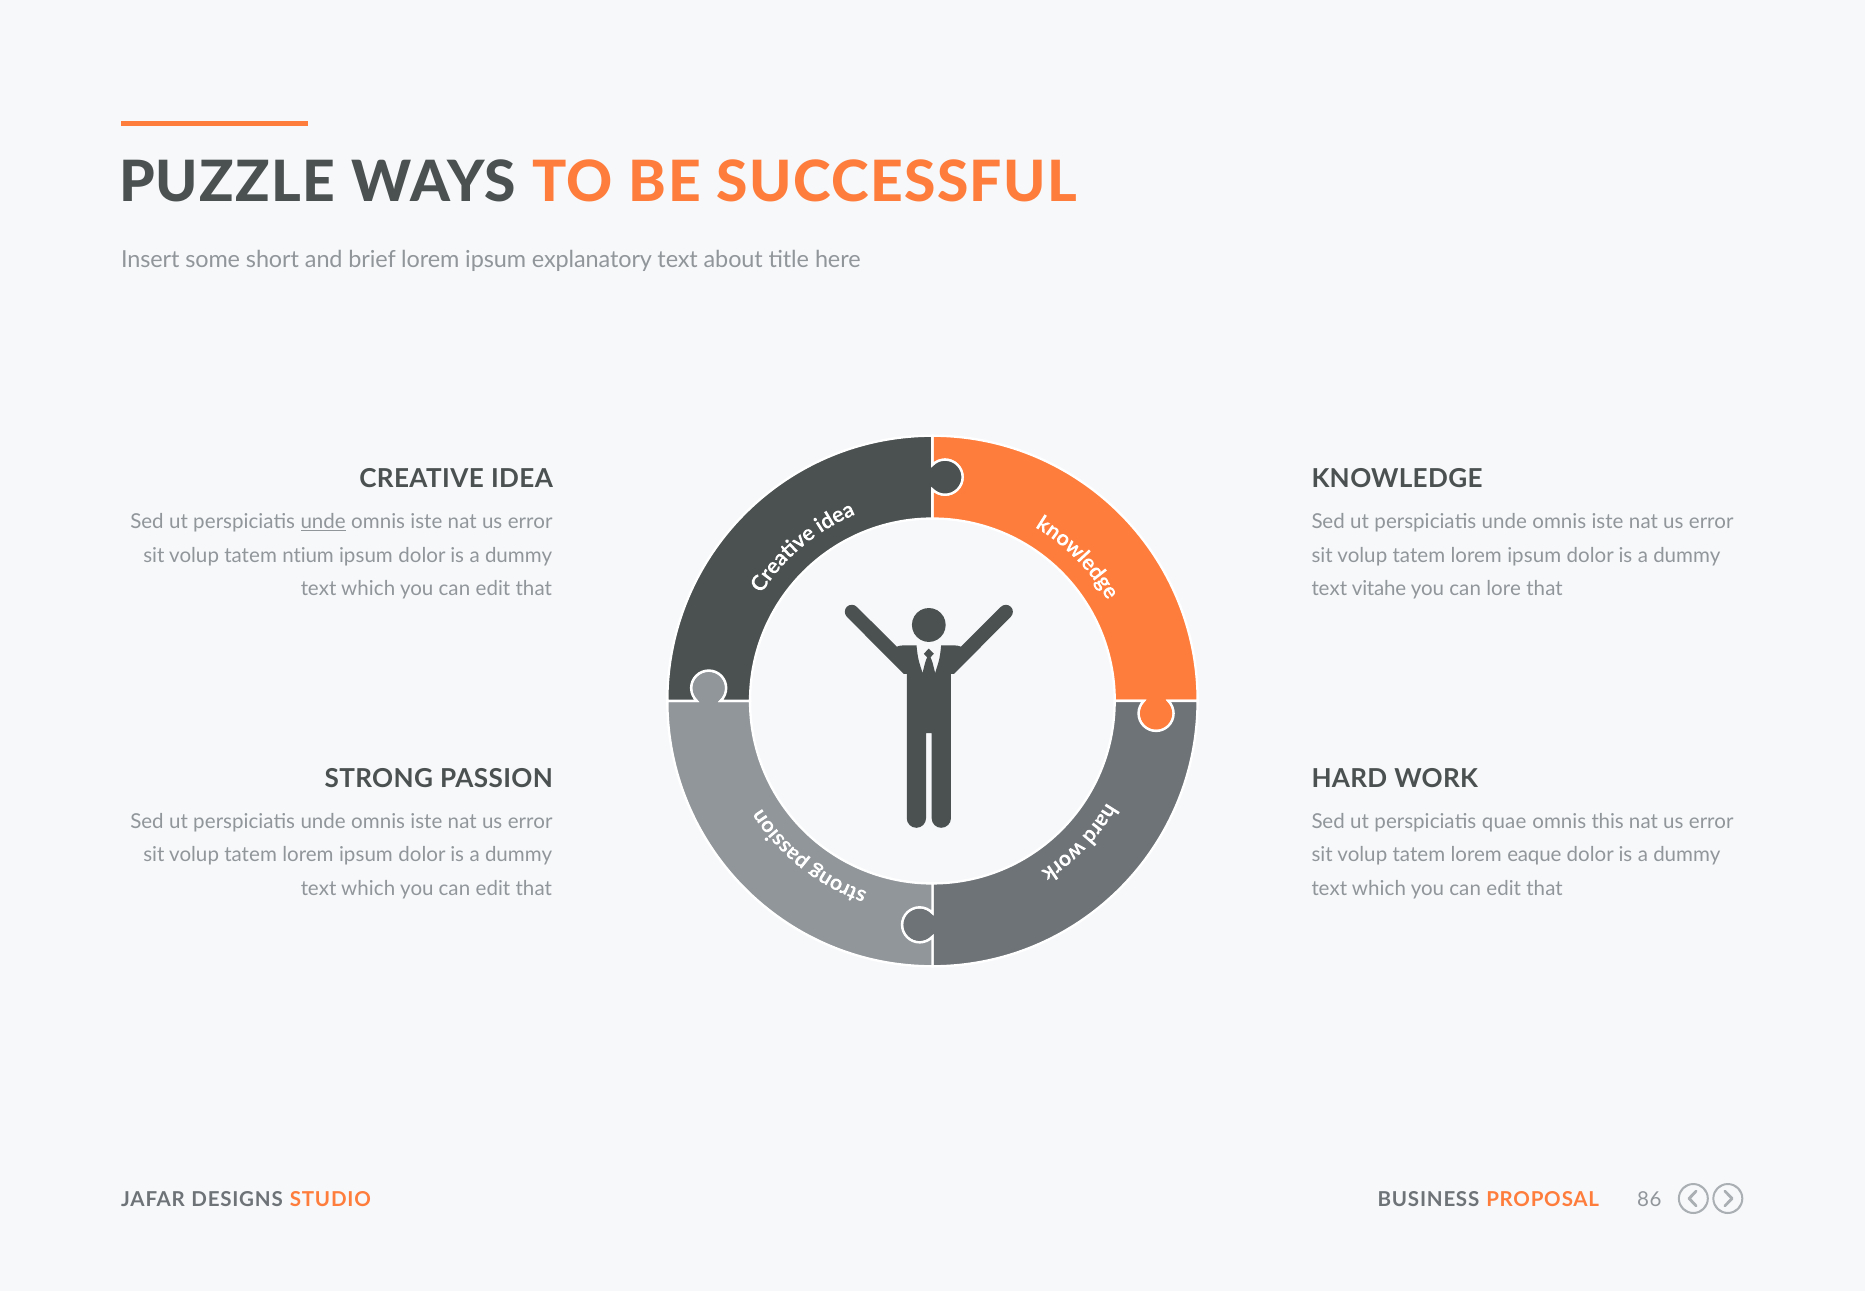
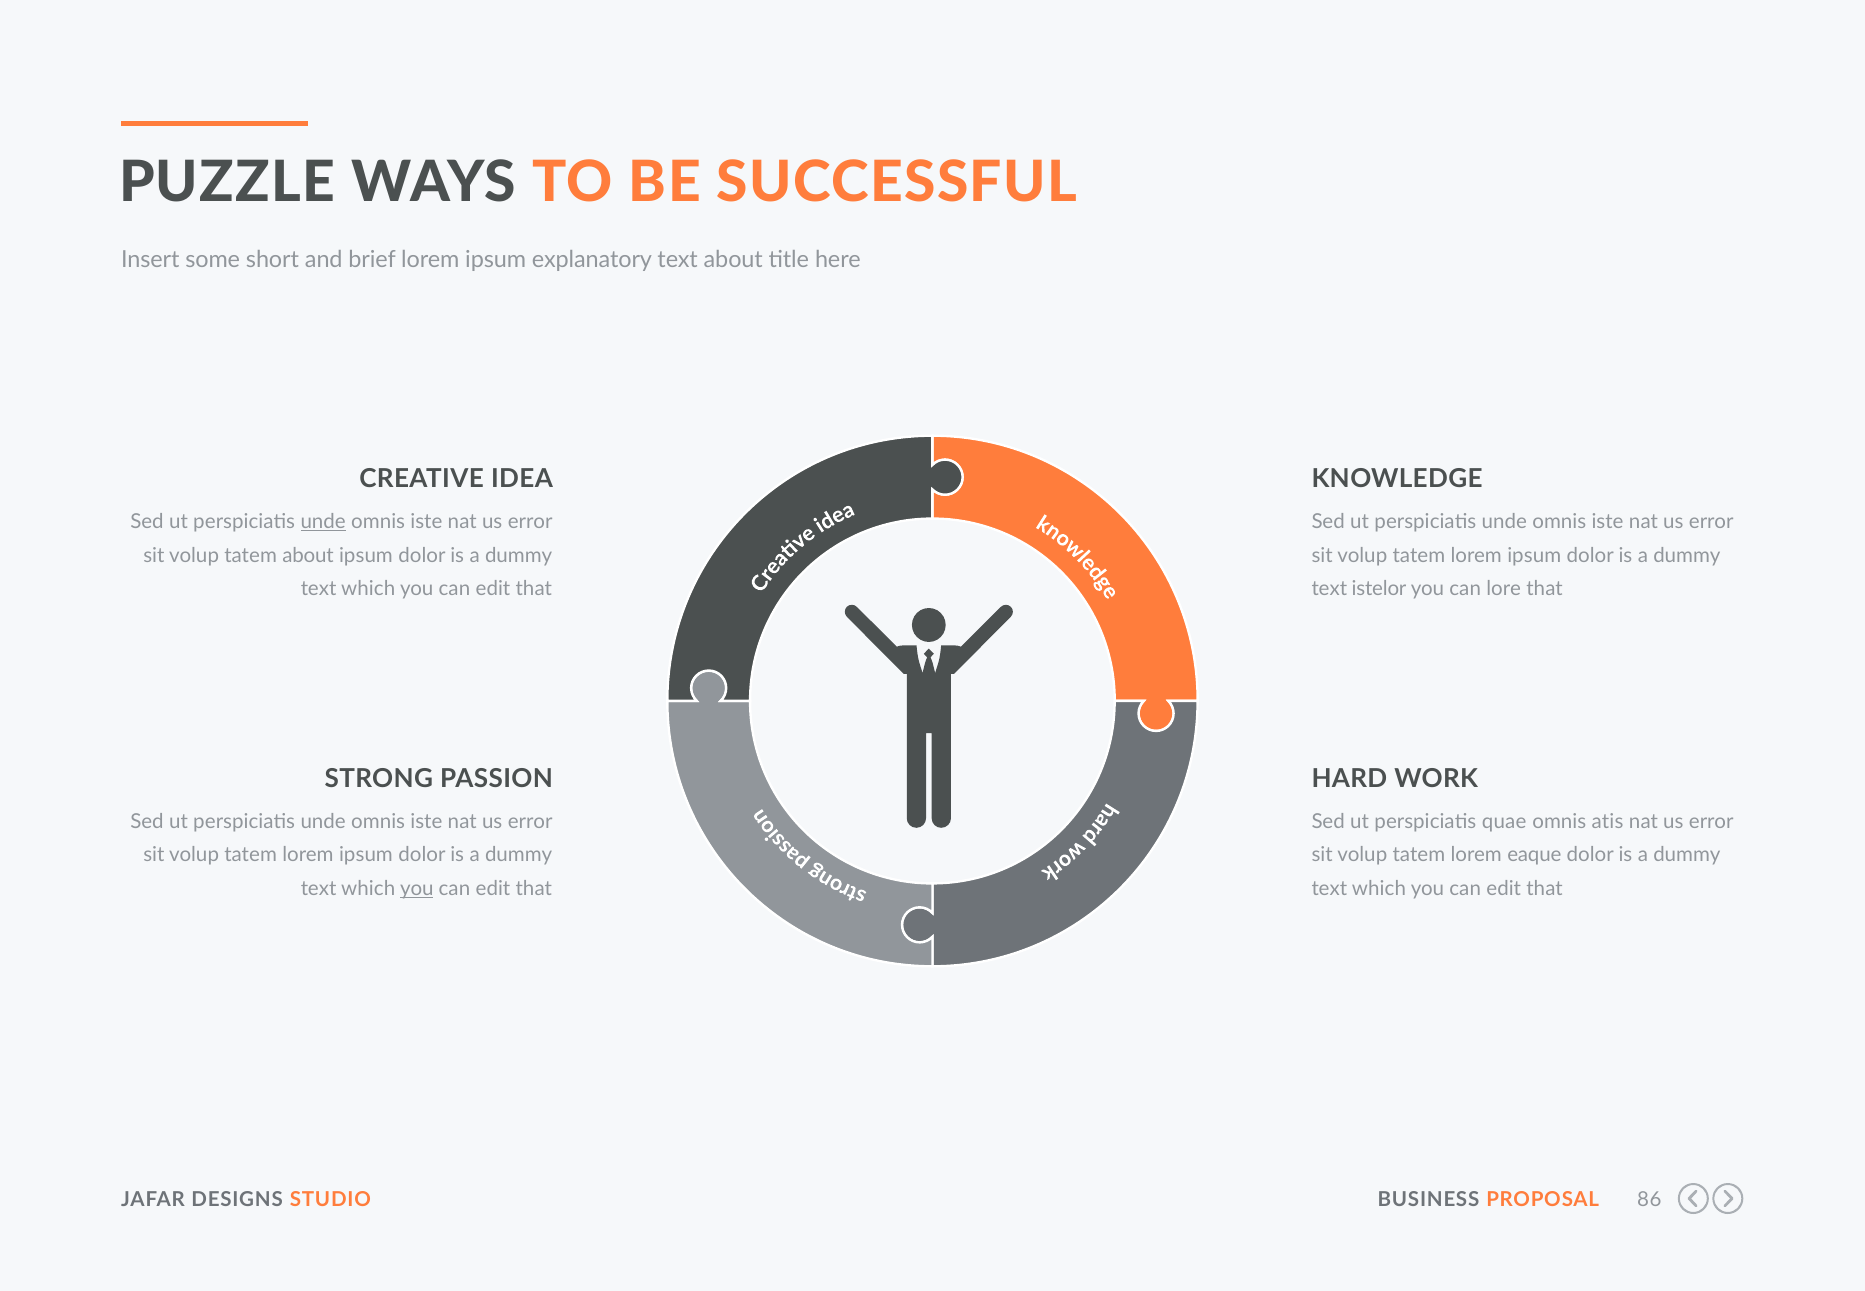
tatem ntium: ntium -> about (308, 556)
vitahe: vitahe -> istelor (1379, 589)
this: this -> atis (1607, 822)
you underline: none -> present (417, 889)
